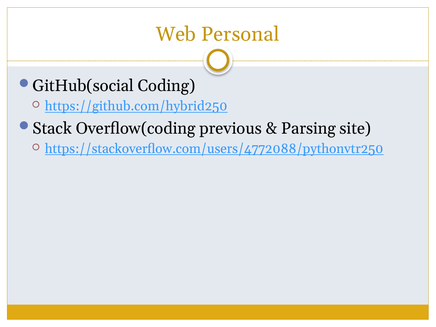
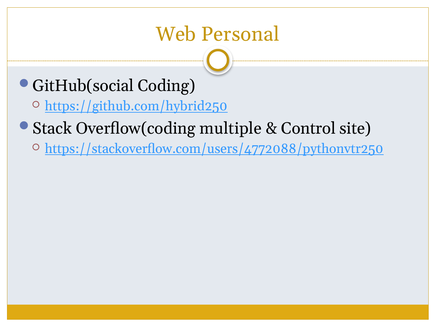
previous: previous -> multiple (231, 128)
Parsing: Parsing -> Control (309, 128)
